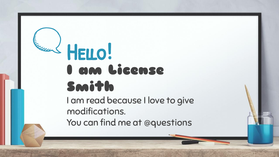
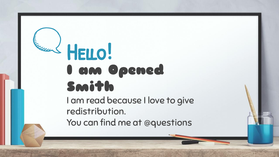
License: License -> Opened (136, 70)
modifications: modifications -> redistribution (96, 111)
